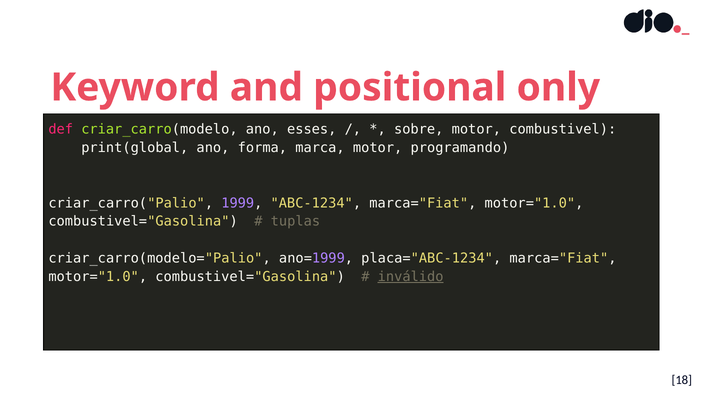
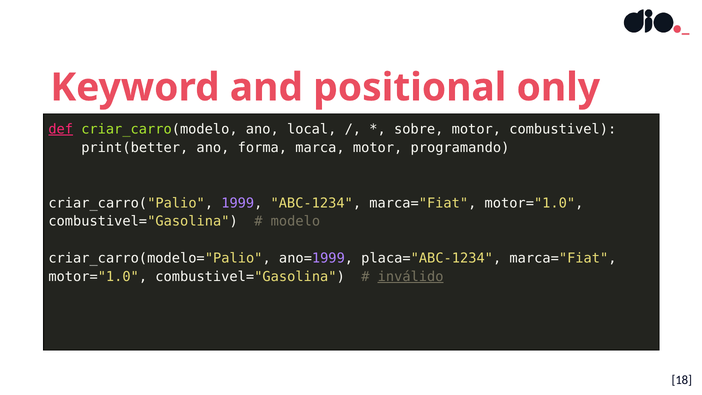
def underline: none -> present (61, 129)
esses: esses -> local (312, 129)
print(global: print(global -> print(better (135, 148)
tuplas: tuplas -> modelo (295, 221)
